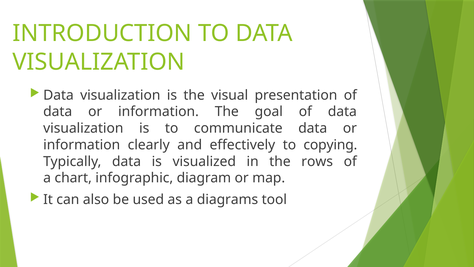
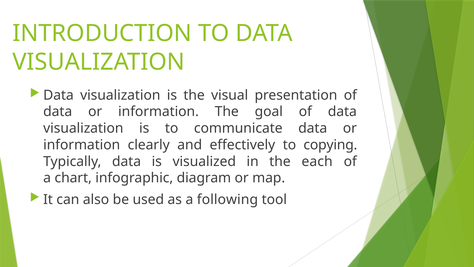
rows: rows -> each (317, 161)
diagrams: diagrams -> following (227, 199)
